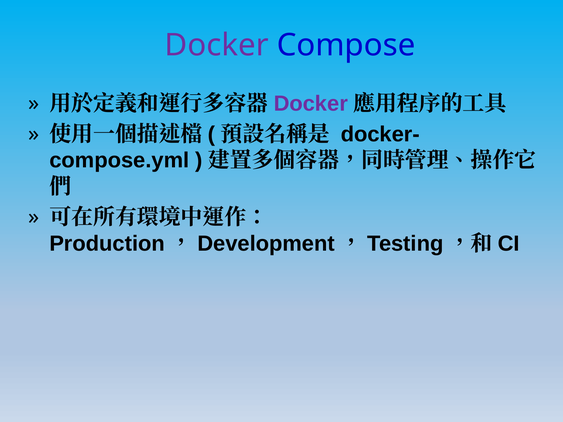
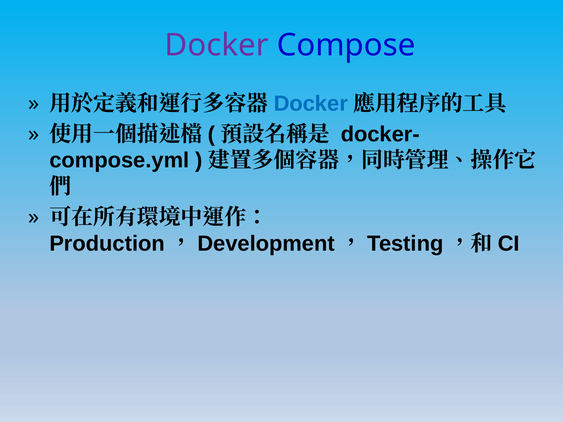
Docker colour: purple -> blue (311, 104)
